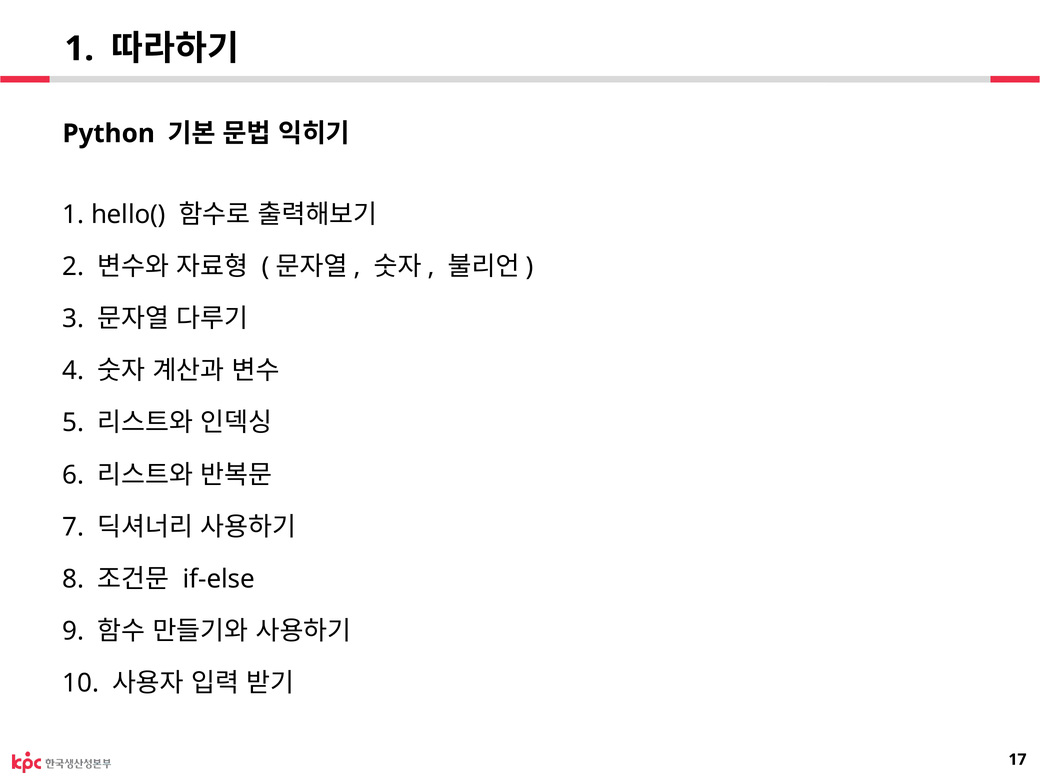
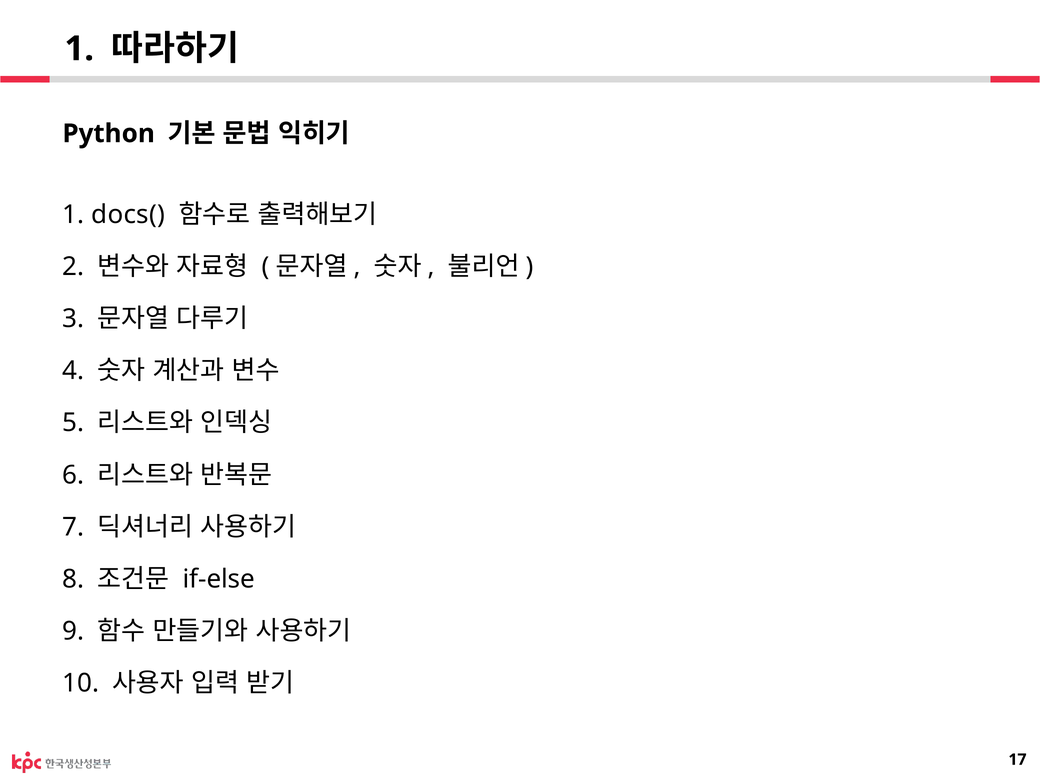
hello(: hello( -> docs( (128, 215)
